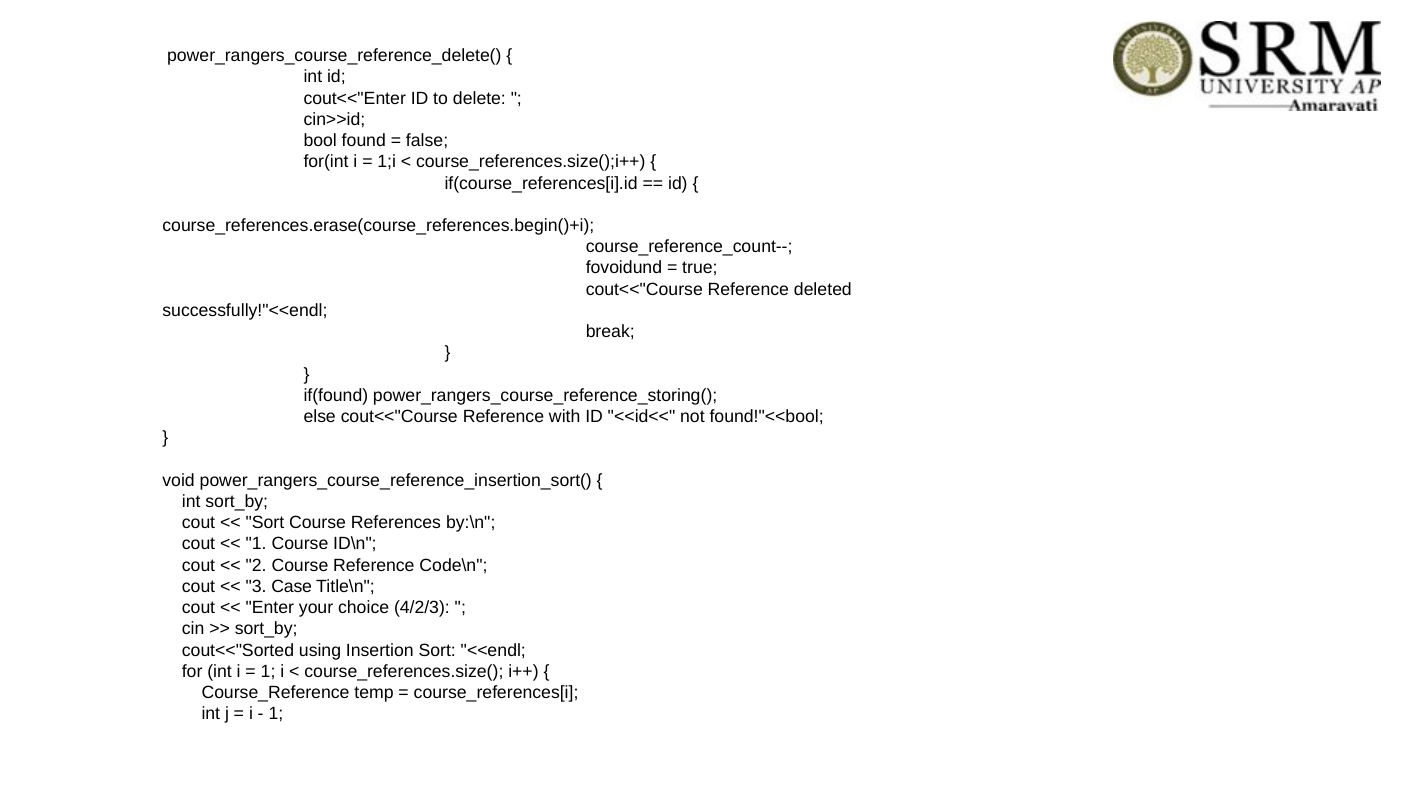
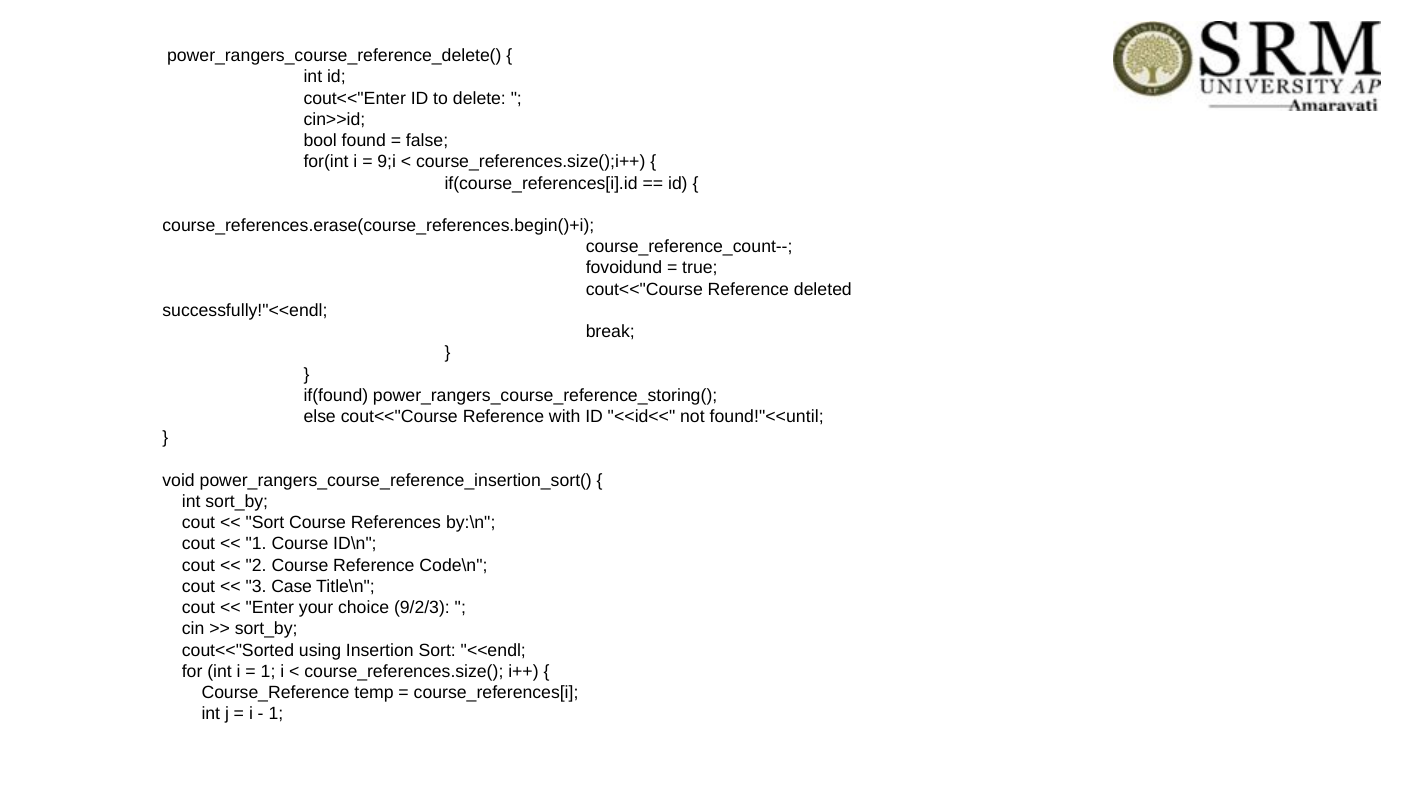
1;i: 1;i -> 9;i (387, 162)
found!"<<bool: found!"<<bool -> found!"<<until (767, 417)
4/2/3: 4/2/3 -> 9/2/3 (422, 608)
